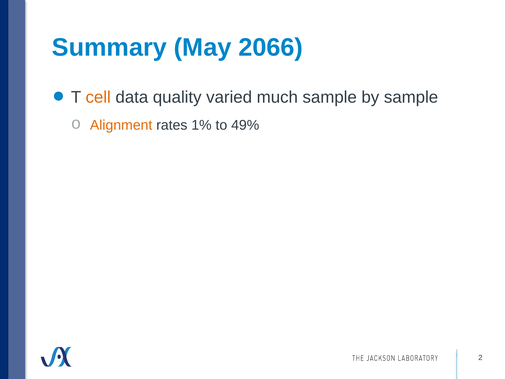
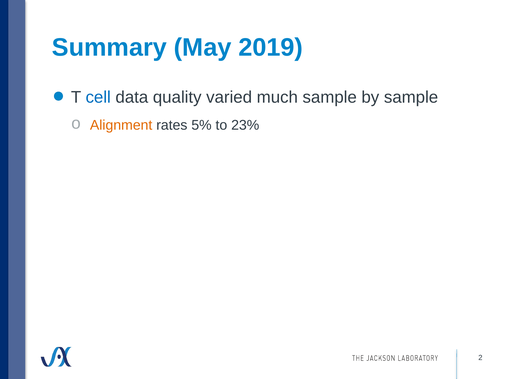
2066: 2066 -> 2019 (271, 48)
cell colour: orange -> blue (98, 97)
1%: 1% -> 5% (201, 125)
49%: 49% -> 23% (245, 125)
